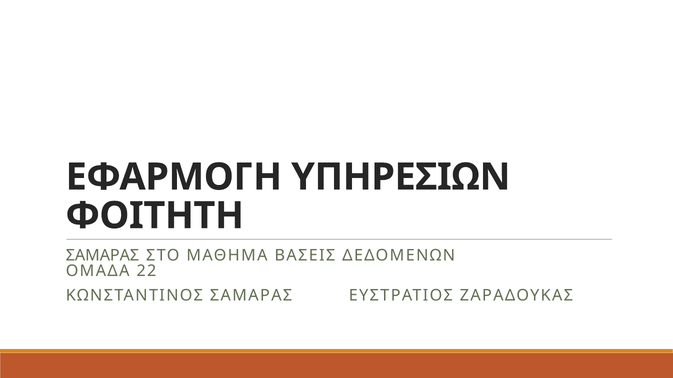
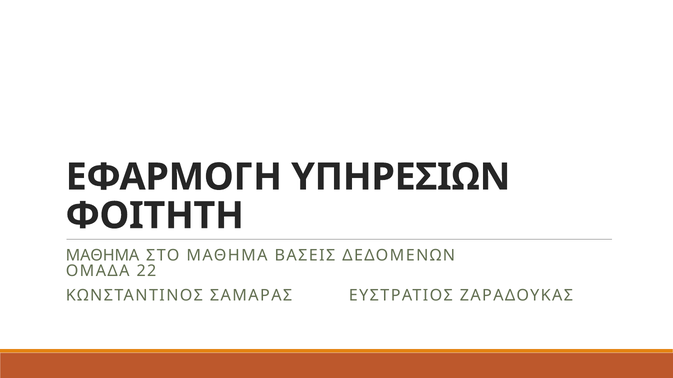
ΣΑΜΑΡΑΣ: ΣΑΜΑΡΑΣ -> ΜΑΘΗΜΑ (103, 256)
